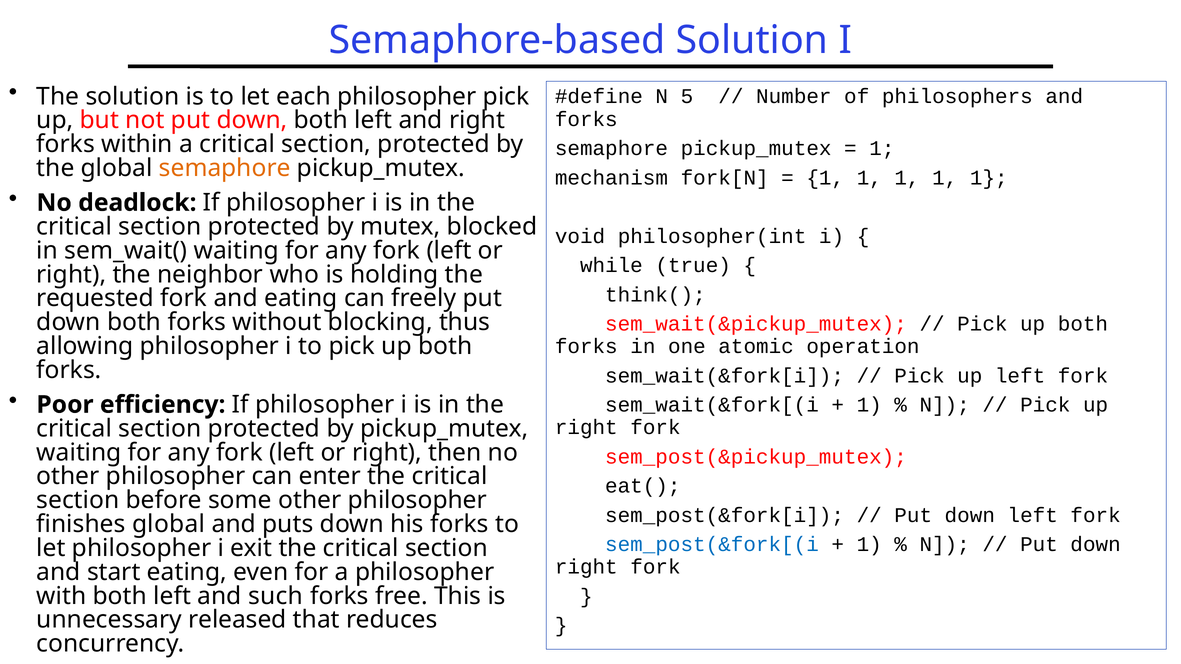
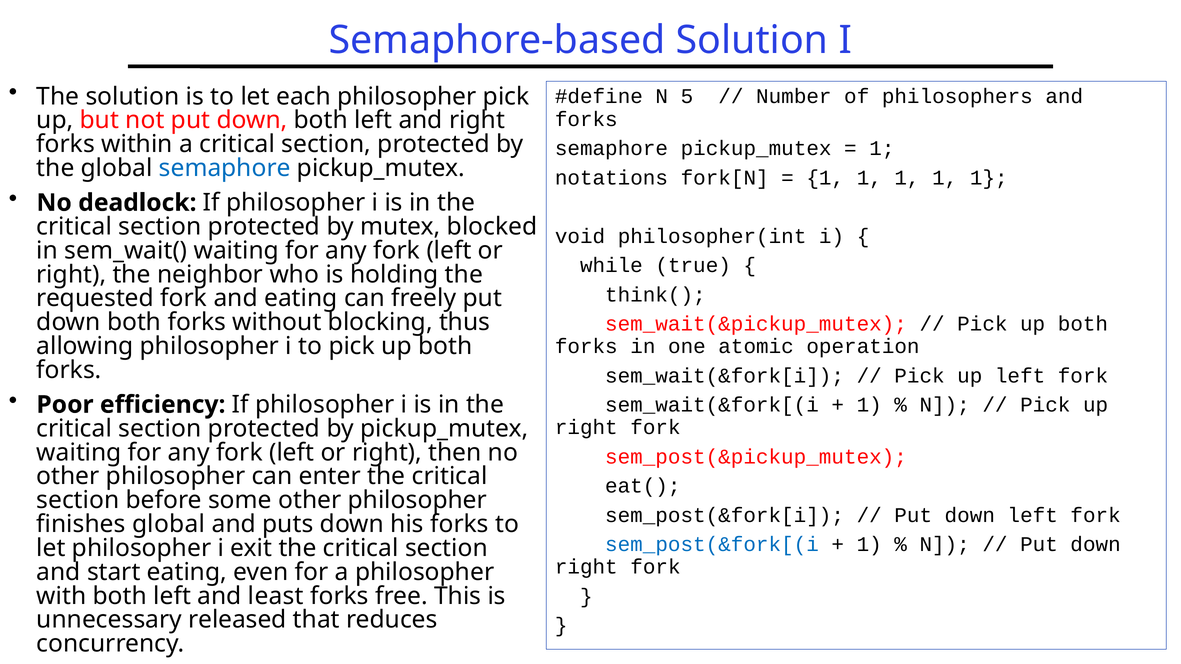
semaphore colour: orange -> blue (225, 168)
mechanism: mechanism -> notations (611, 178)
such: such -> least (276, 596)
